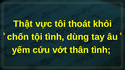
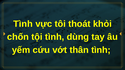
Thật: Thật -> Tình (23, 24)
